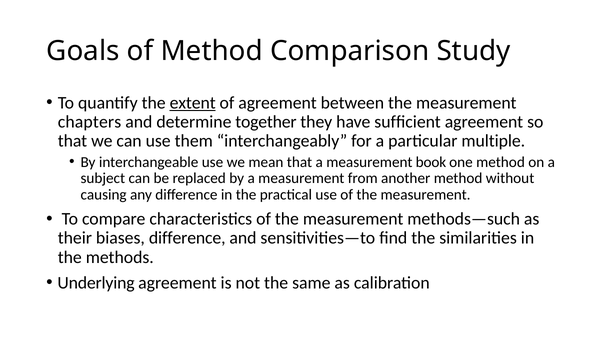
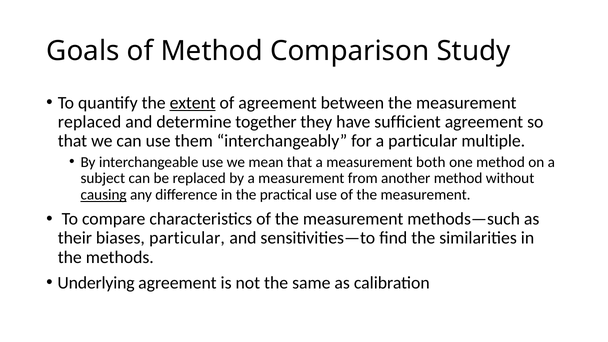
chapters: chapters -> replaced (89, 122)
book: book -> both (431, 162)
causing underline: none -> present (104, 195)
biases difference: difference -> particular (187, 238)
